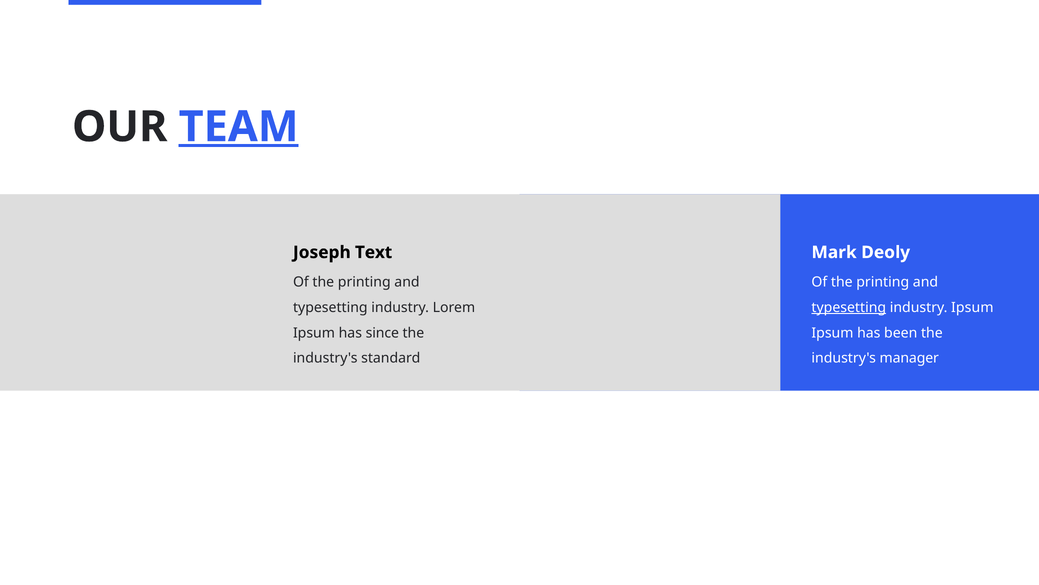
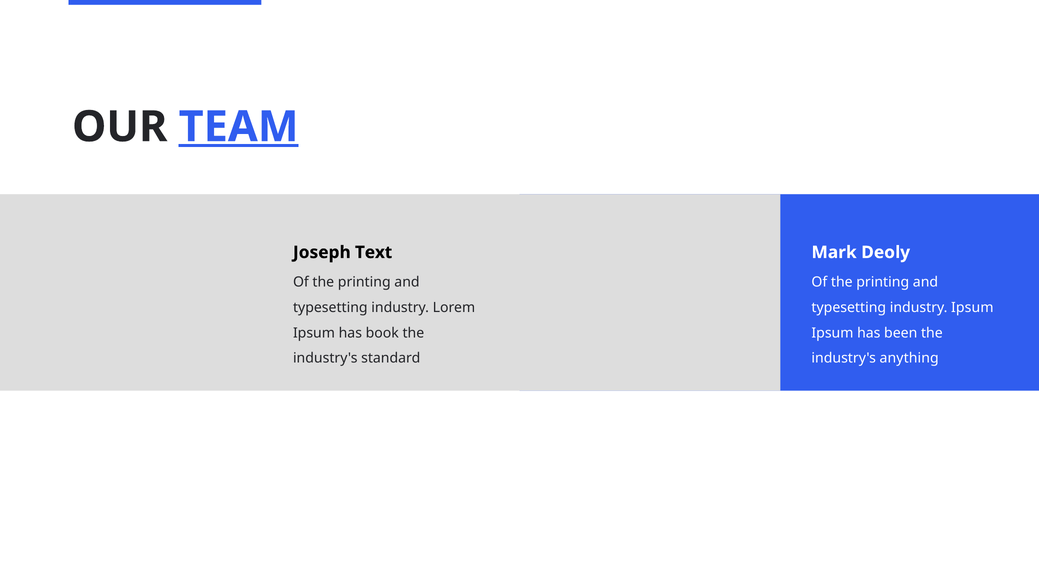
typesetting underline: present -> none (849, 307)
since: since -> book (382, 333)
manager: manager -> anything (909, 358)
